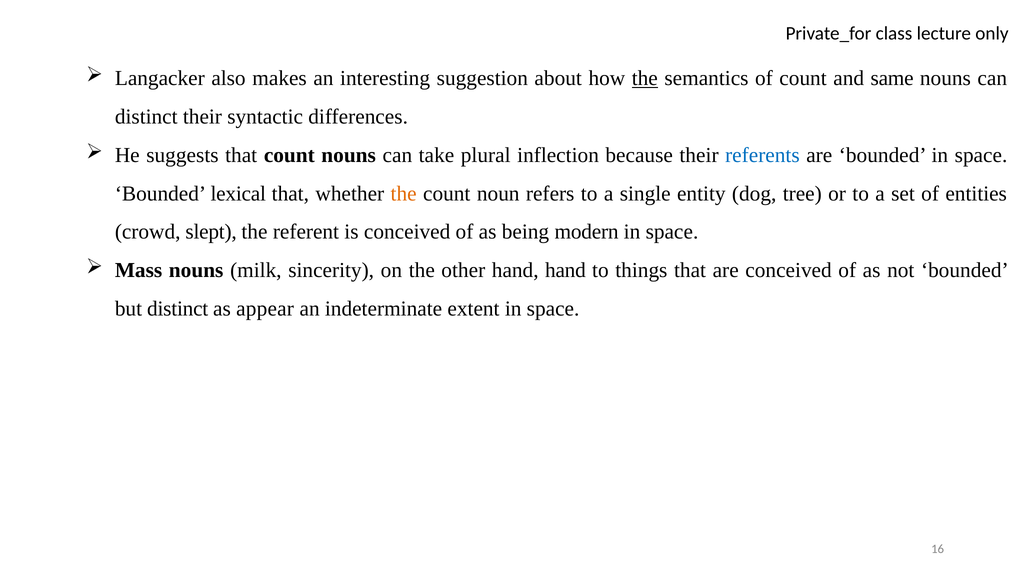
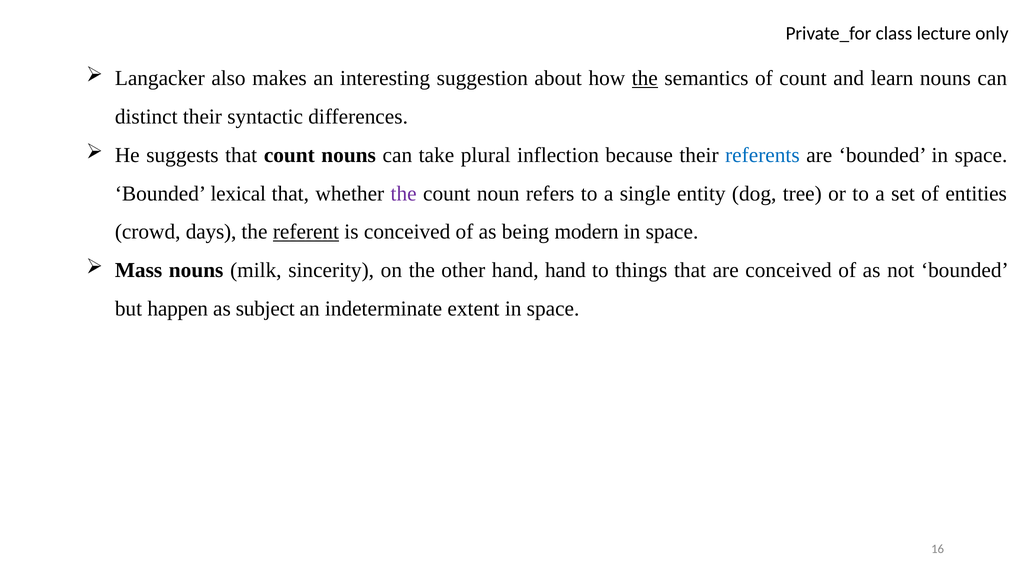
same: same -> learn (892, 78)
the colour: orange -> purple (404, 193)
slept: slept -> days (211, 232)
referent underline: none -> present (306, 232)
but distinct: distinct -> happen (178, 309)
appear: appear -> subject (265, 309)
